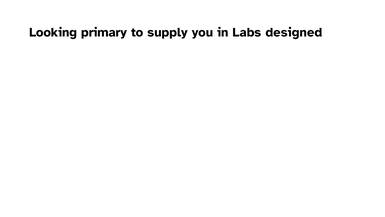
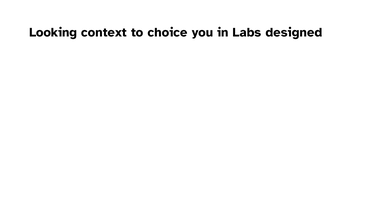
primary: primary -> context (104, 32)
supply: supply -> choice (168, 32)
